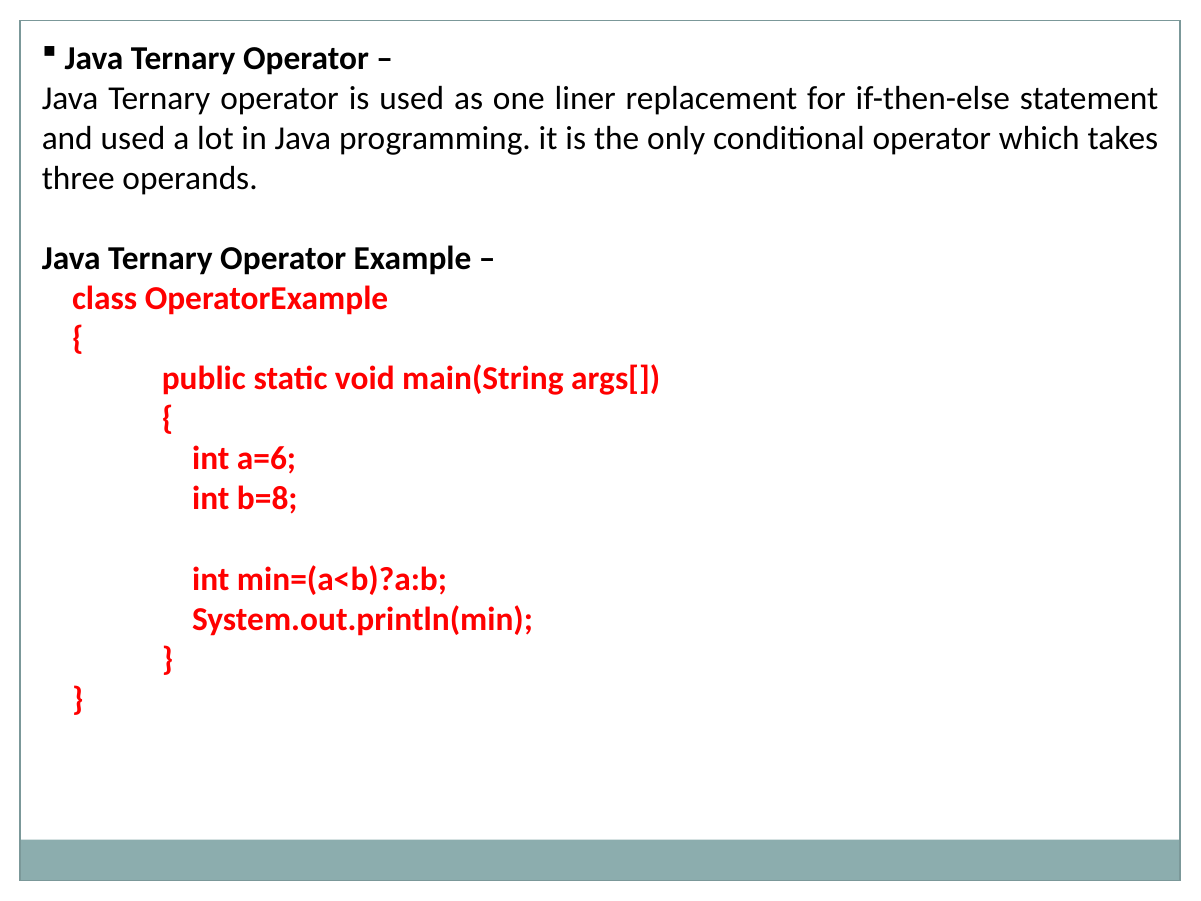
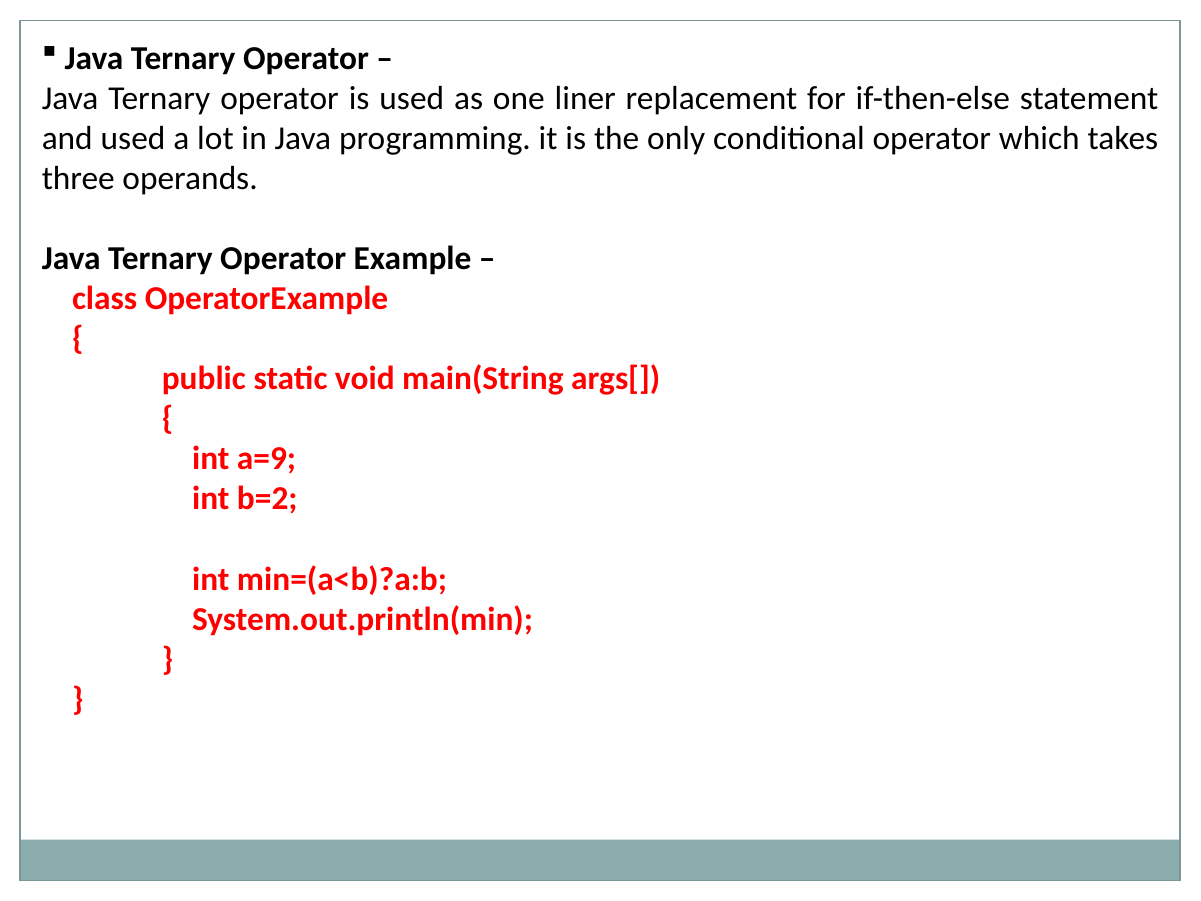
a=6: a=6 -> a=9 (267, 459)
b=8: b=8 -> b=2 (267, 499)
